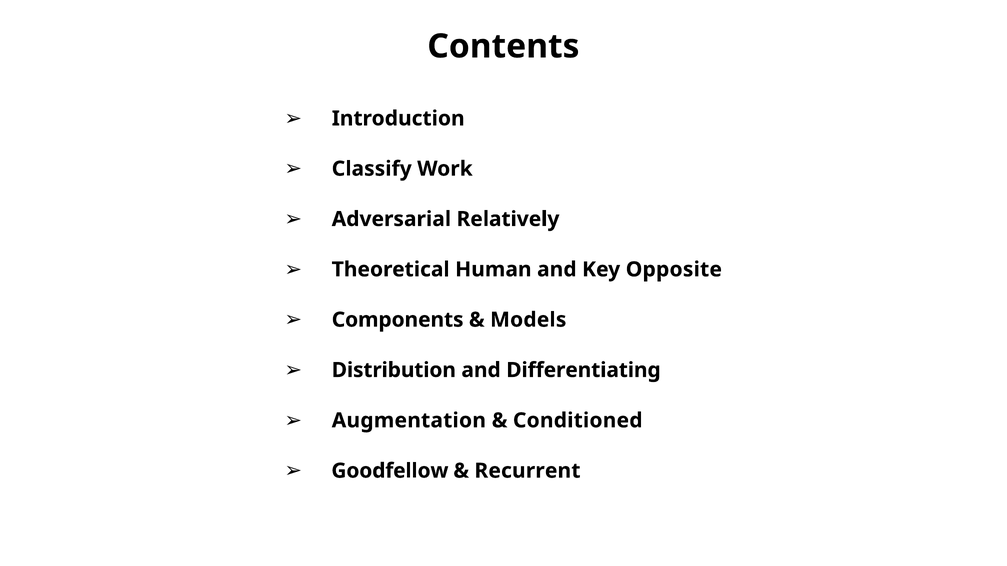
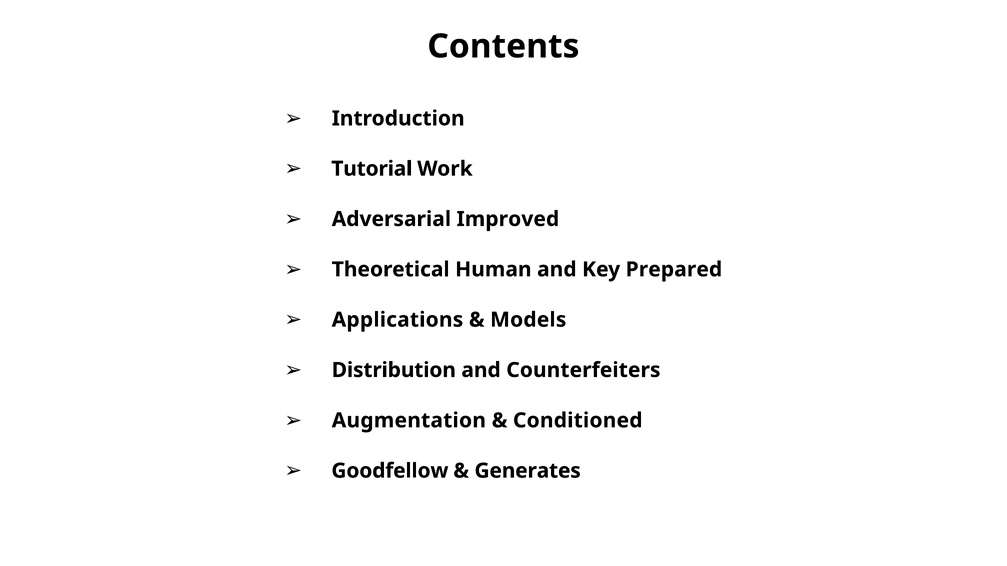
Classify: Classify -> Tutorial (372, 169)
Relatively: Relatively -> Improved (508, 219)
Opposite: Opposite -> Prepared (674, 270)
Components: Components -> Applications (397, 320)
Differentiating: Differentiating -> Counterfeiters (583, 370)
Recurrent: Recurrent -> Generates (528, 471)
